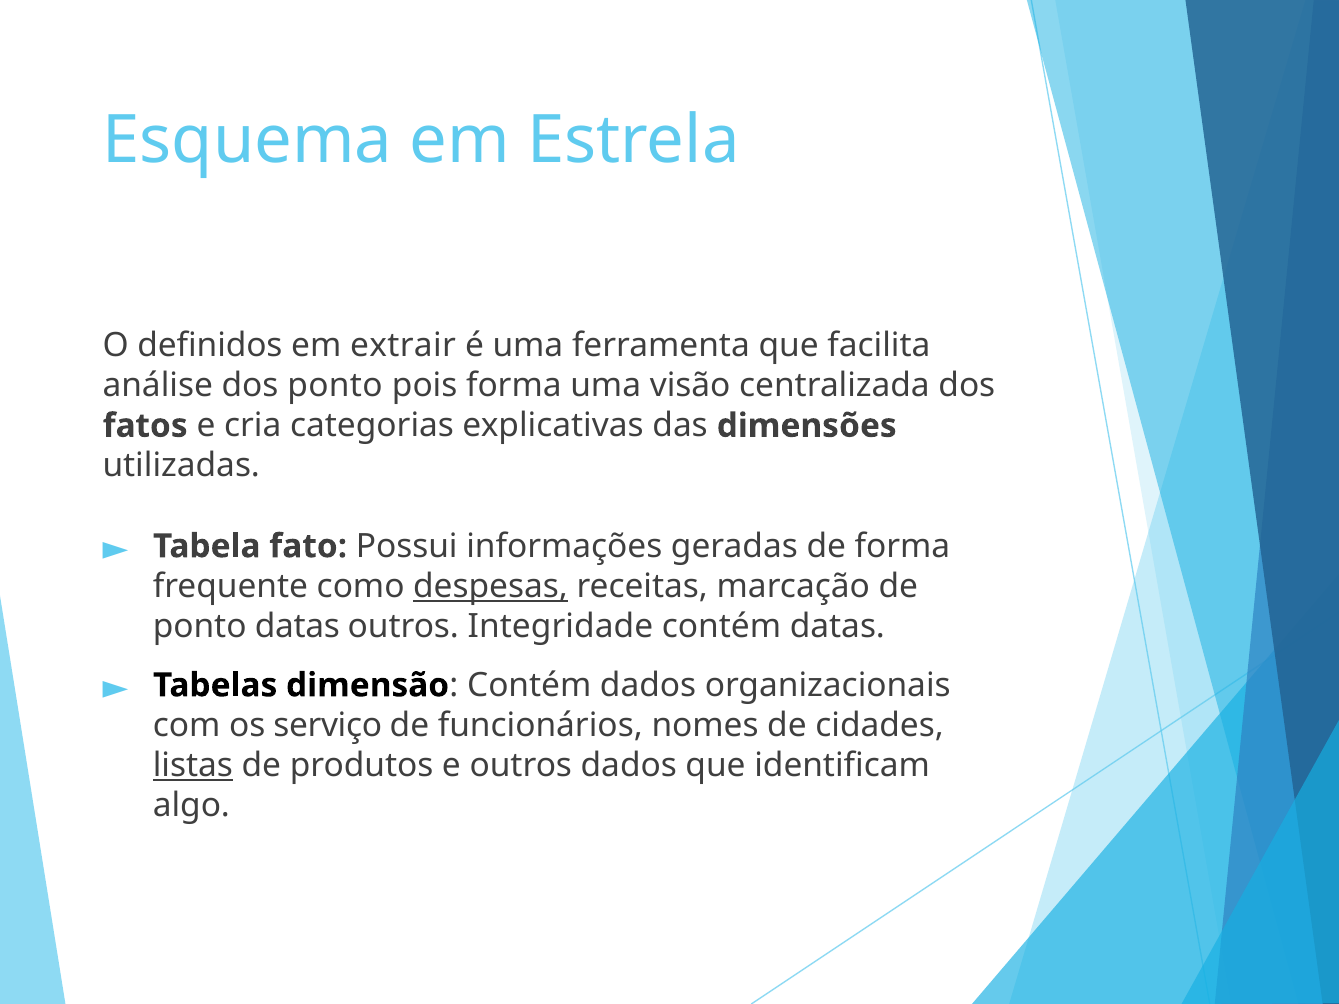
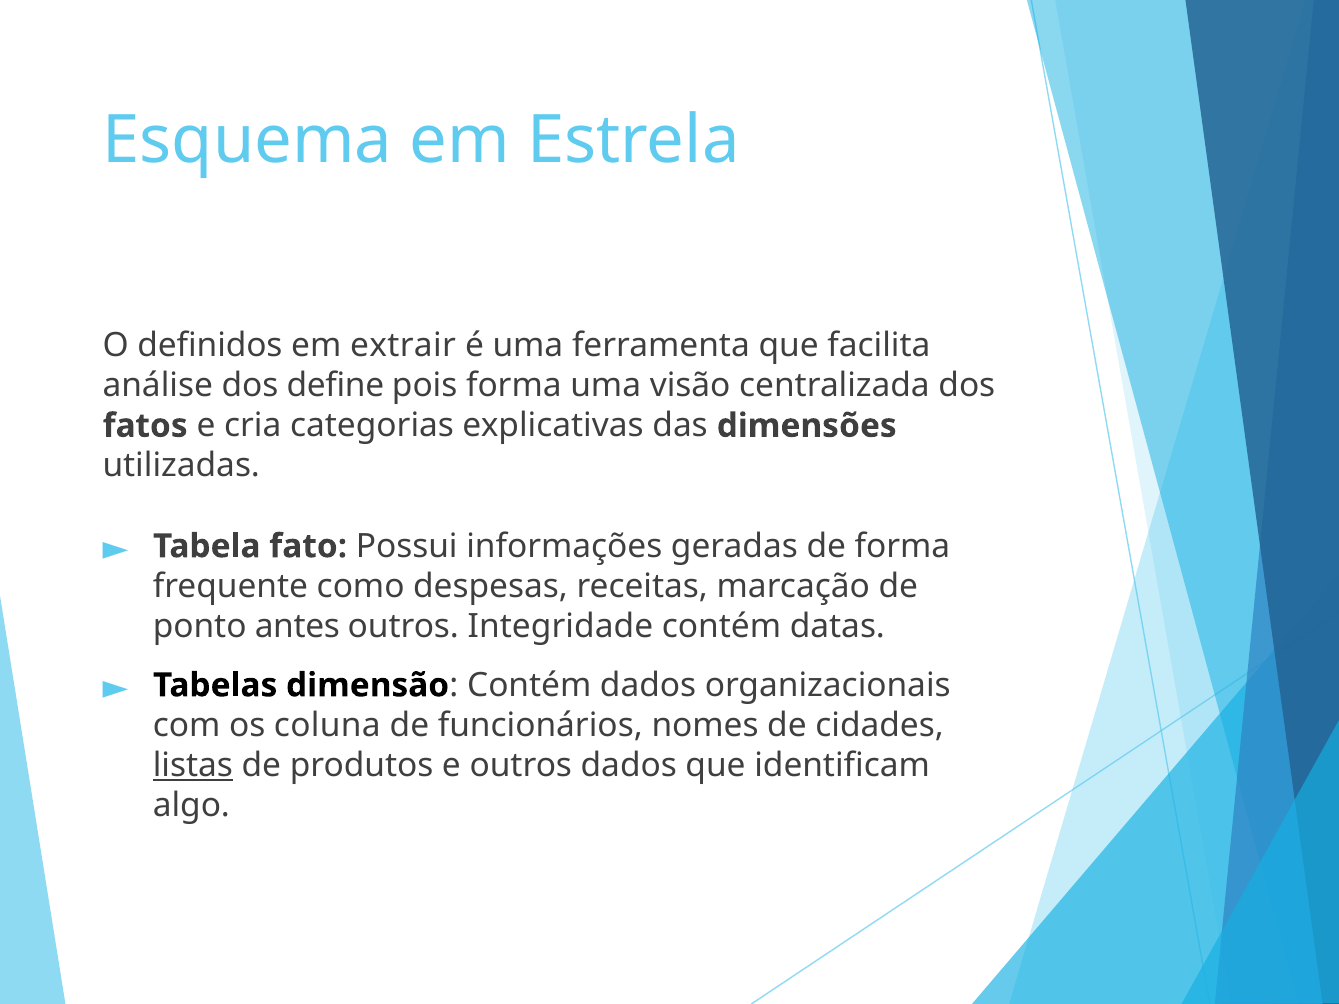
dos ponto: ponto -> define (335, 386)
despesas underline: present -> none (490, 587)
ponto datas: datas -> antes (297, 627)
serviço: serviço -> coluna (327, 726)
